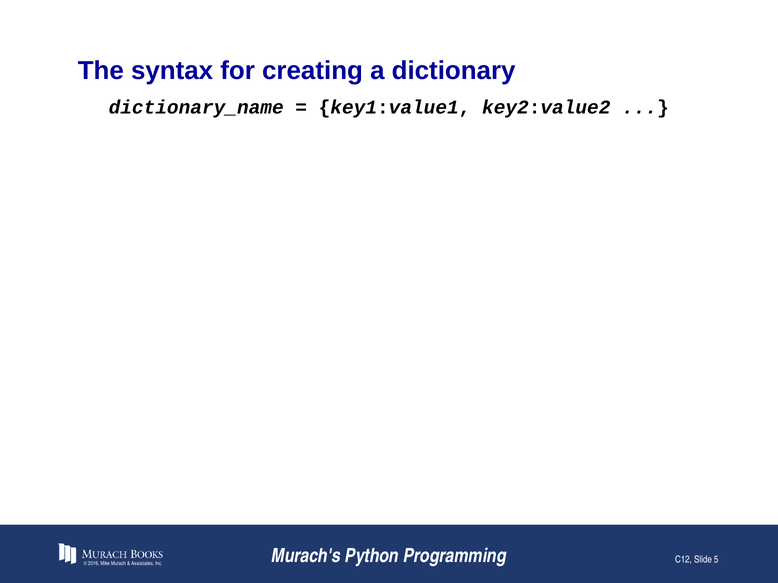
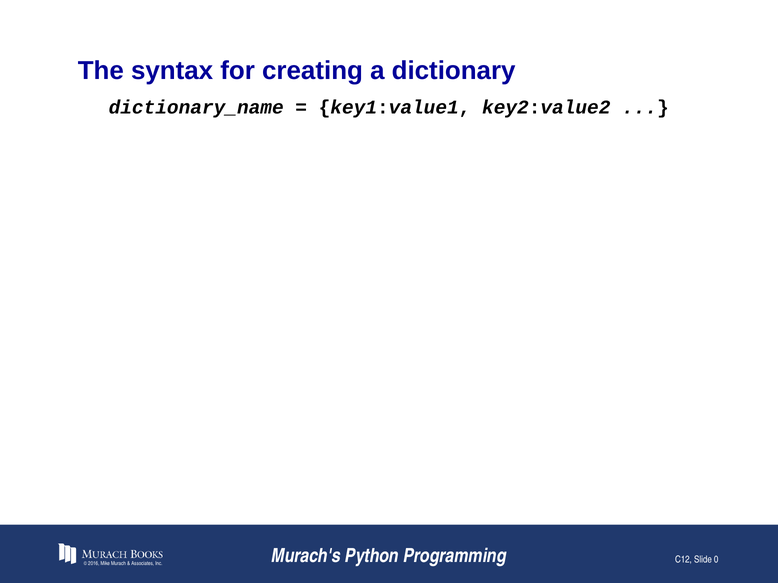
5: 5 -> 0 (716, 560)
